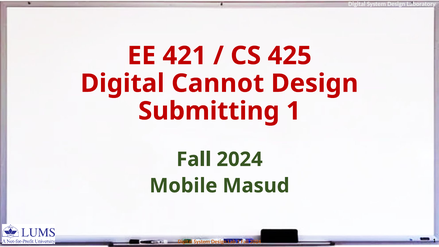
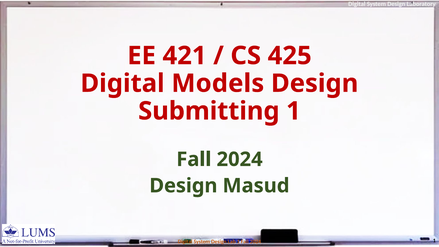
Cannot: Cannot -> Models (218, 83)
Mobile: Mobile -> Design (183, 186)
